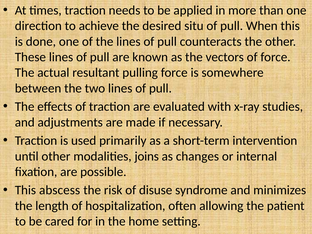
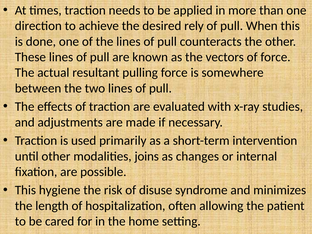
situ: situ -> rely (194, 26)
abscess: abscess -> hygiene (60, 190)
